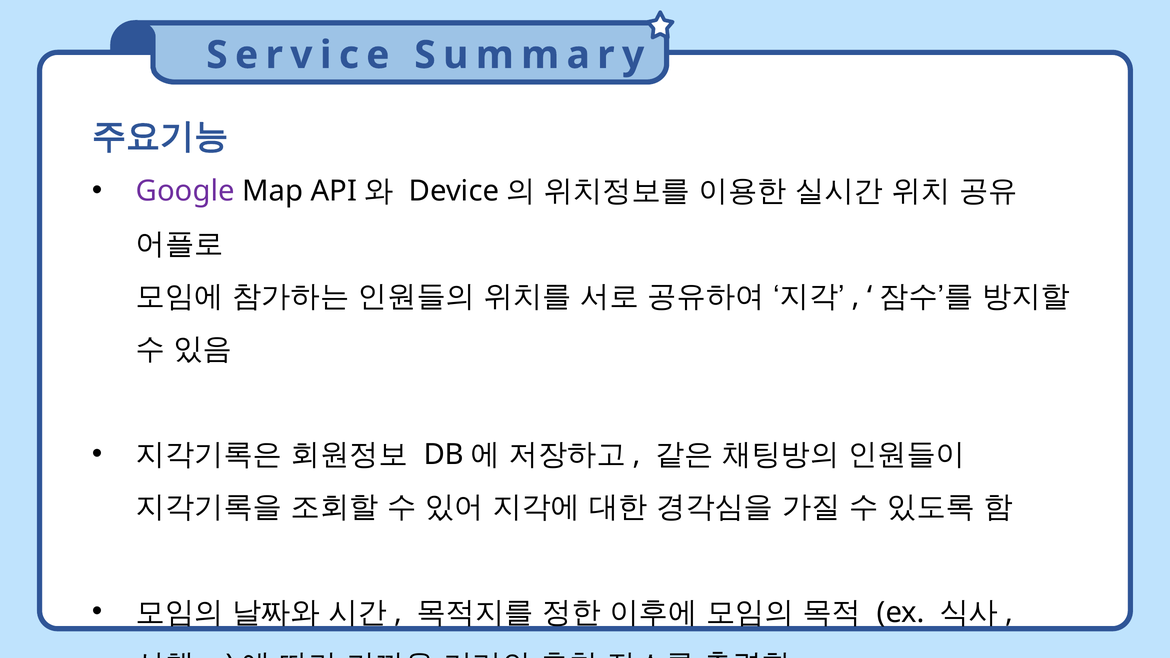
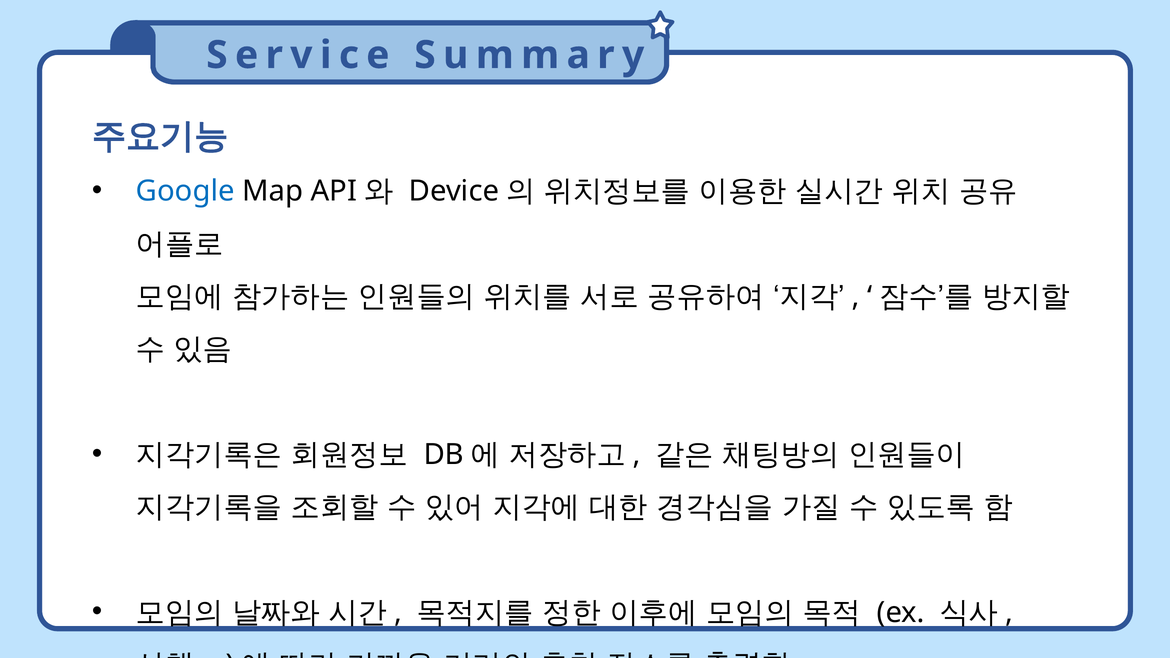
Google colour: purple -> blue (185, 191)
